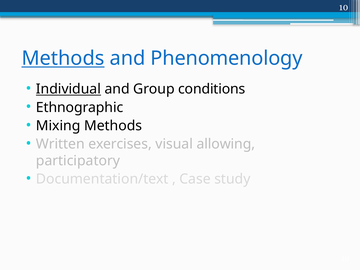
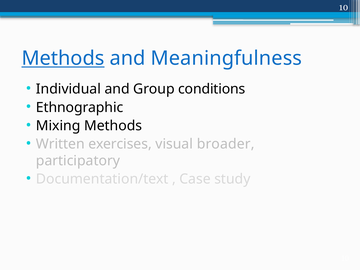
Phenomenology: Phenomenology -> Meaningfulness (226, 58)
Individual underline: present -> none (68, 89)
allowing: allowing -> broader (226, 144)
